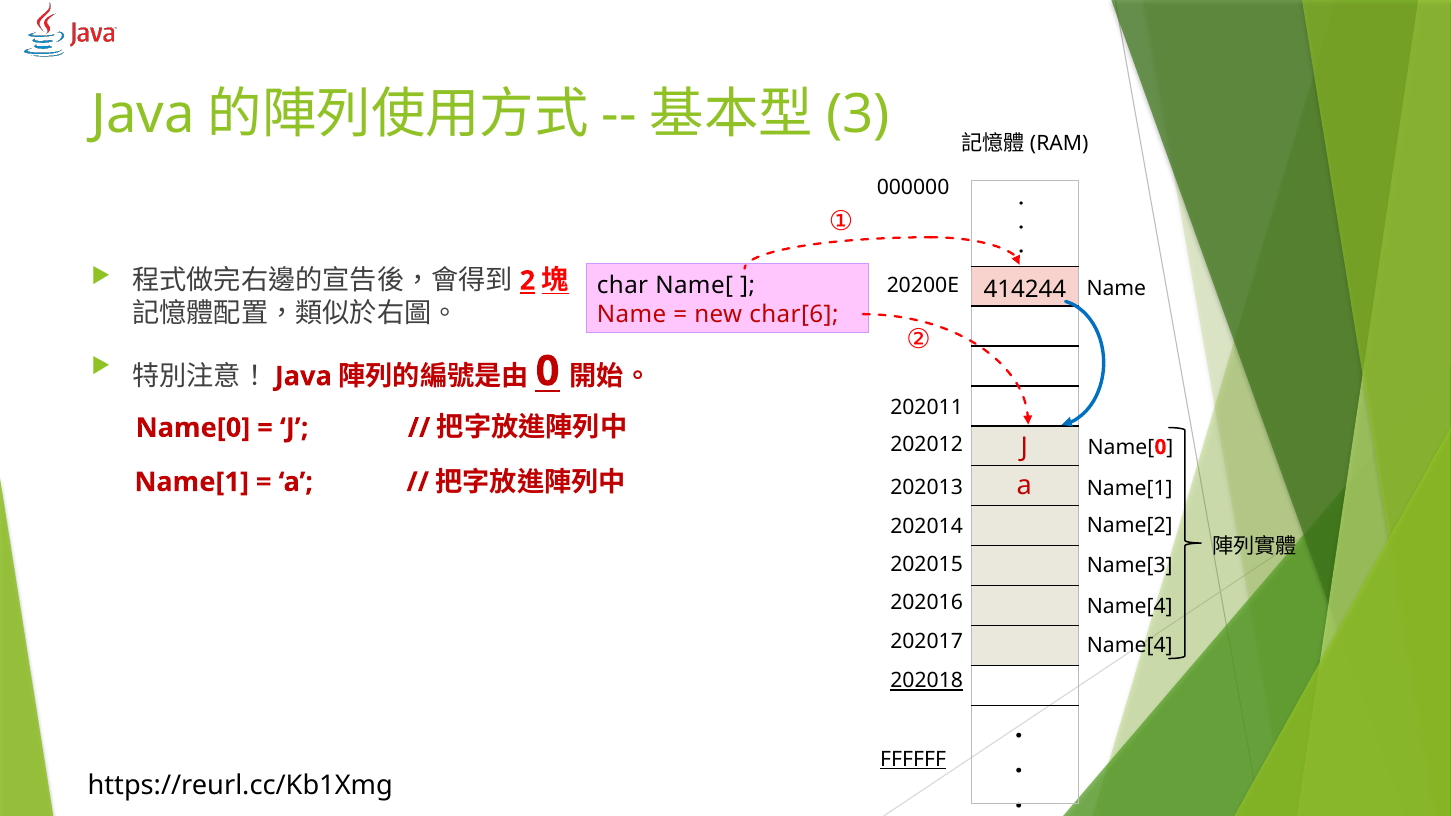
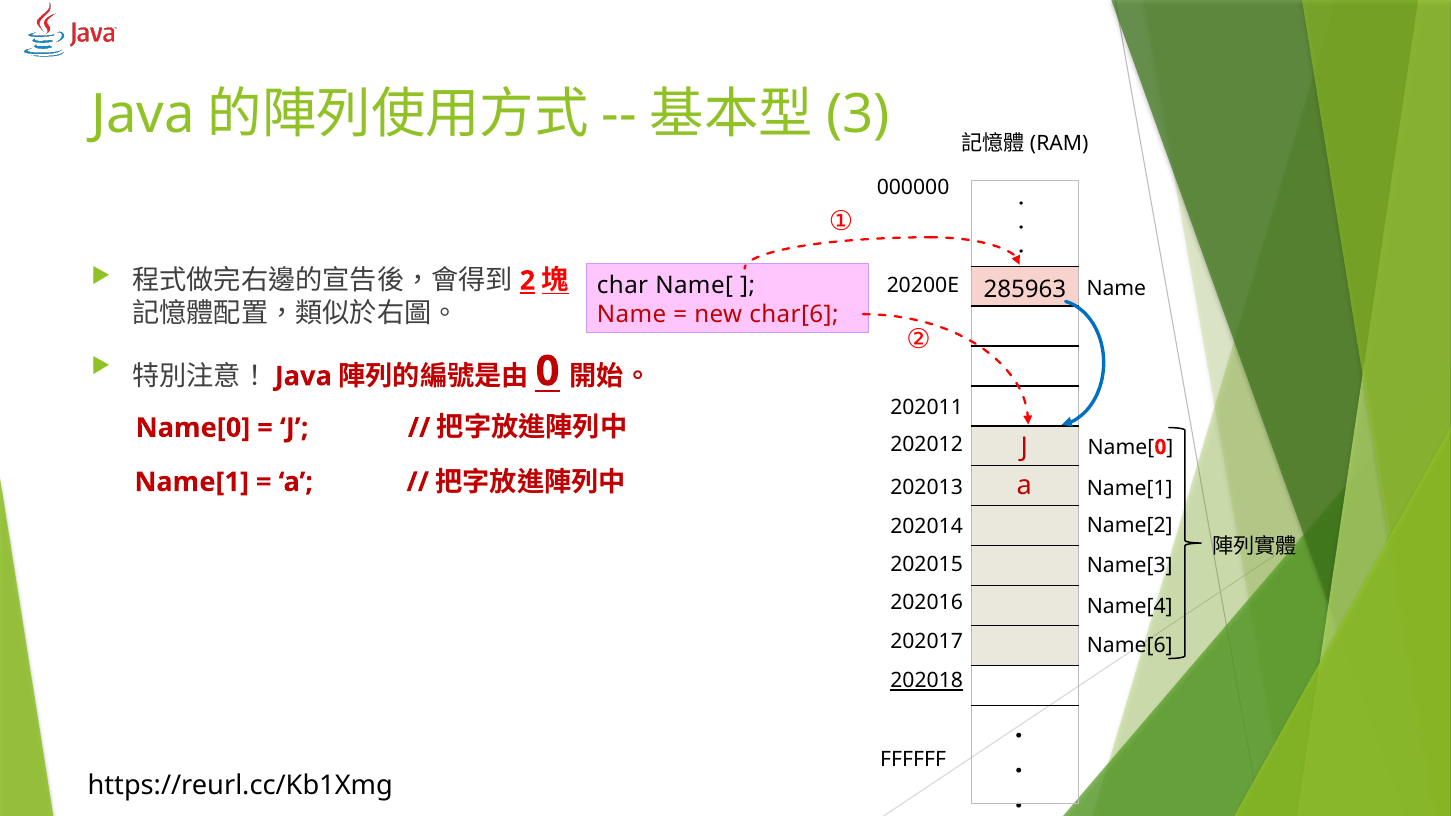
414244: 414244 -> 285963 (1025, 289)
Name[4: Name[4 -> Name[6 (1130, 645)
FFFFFF underline: present -> none (913, 760)
